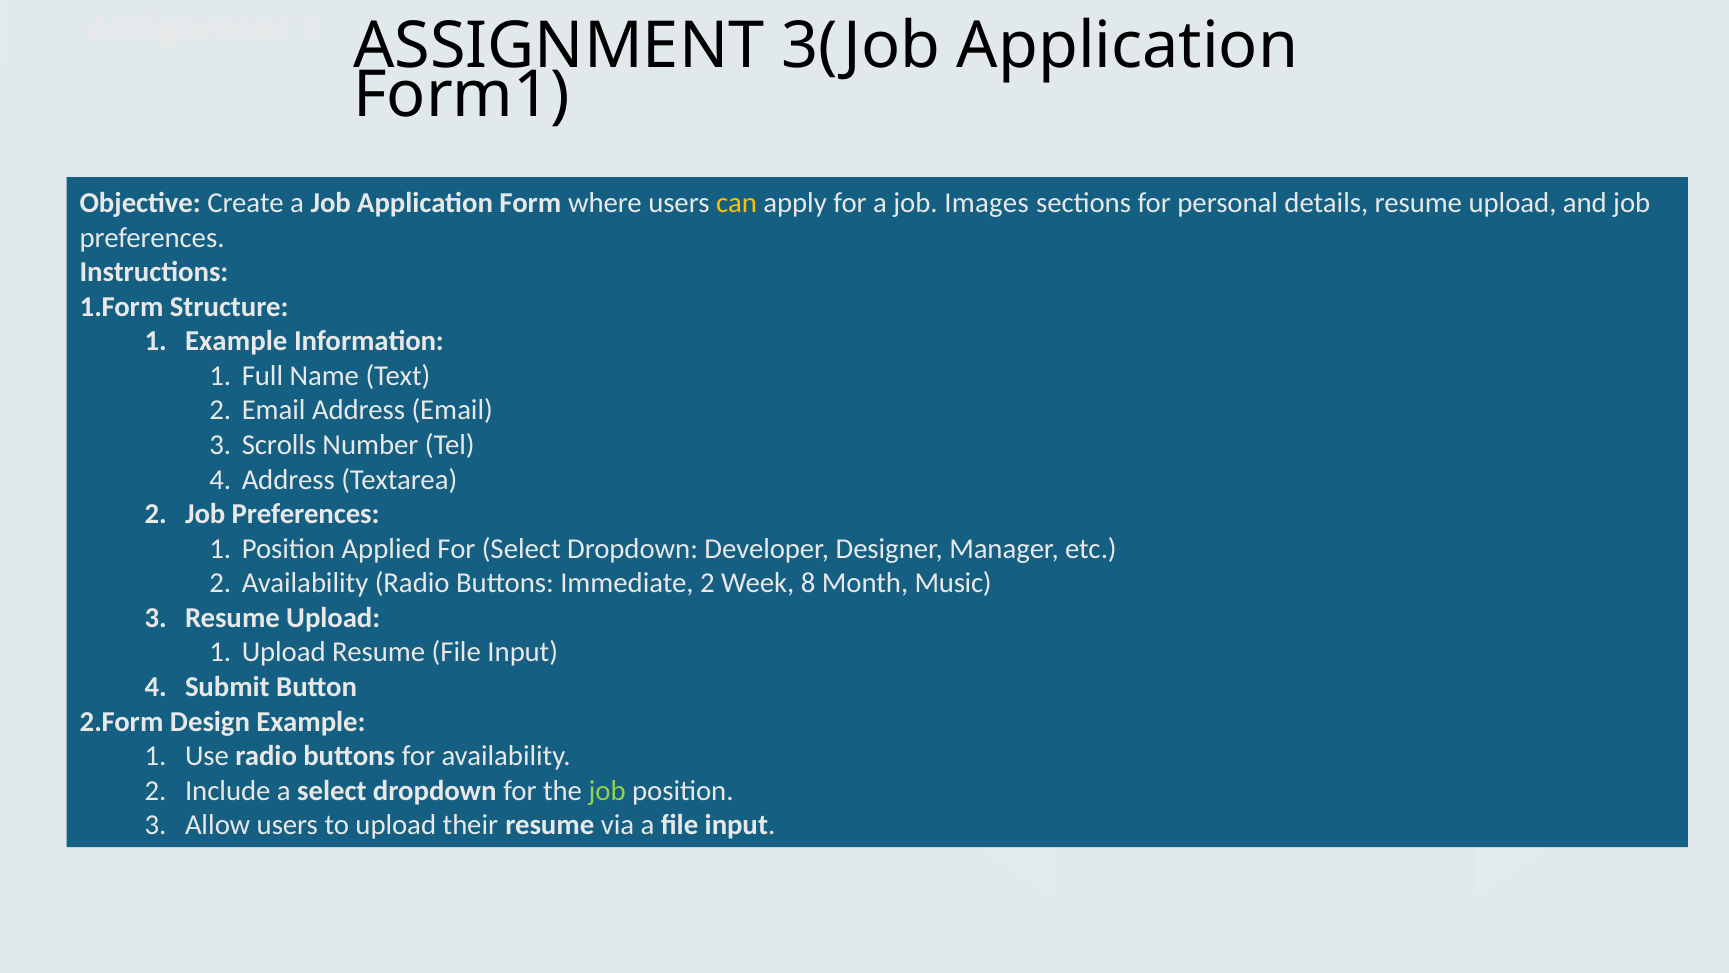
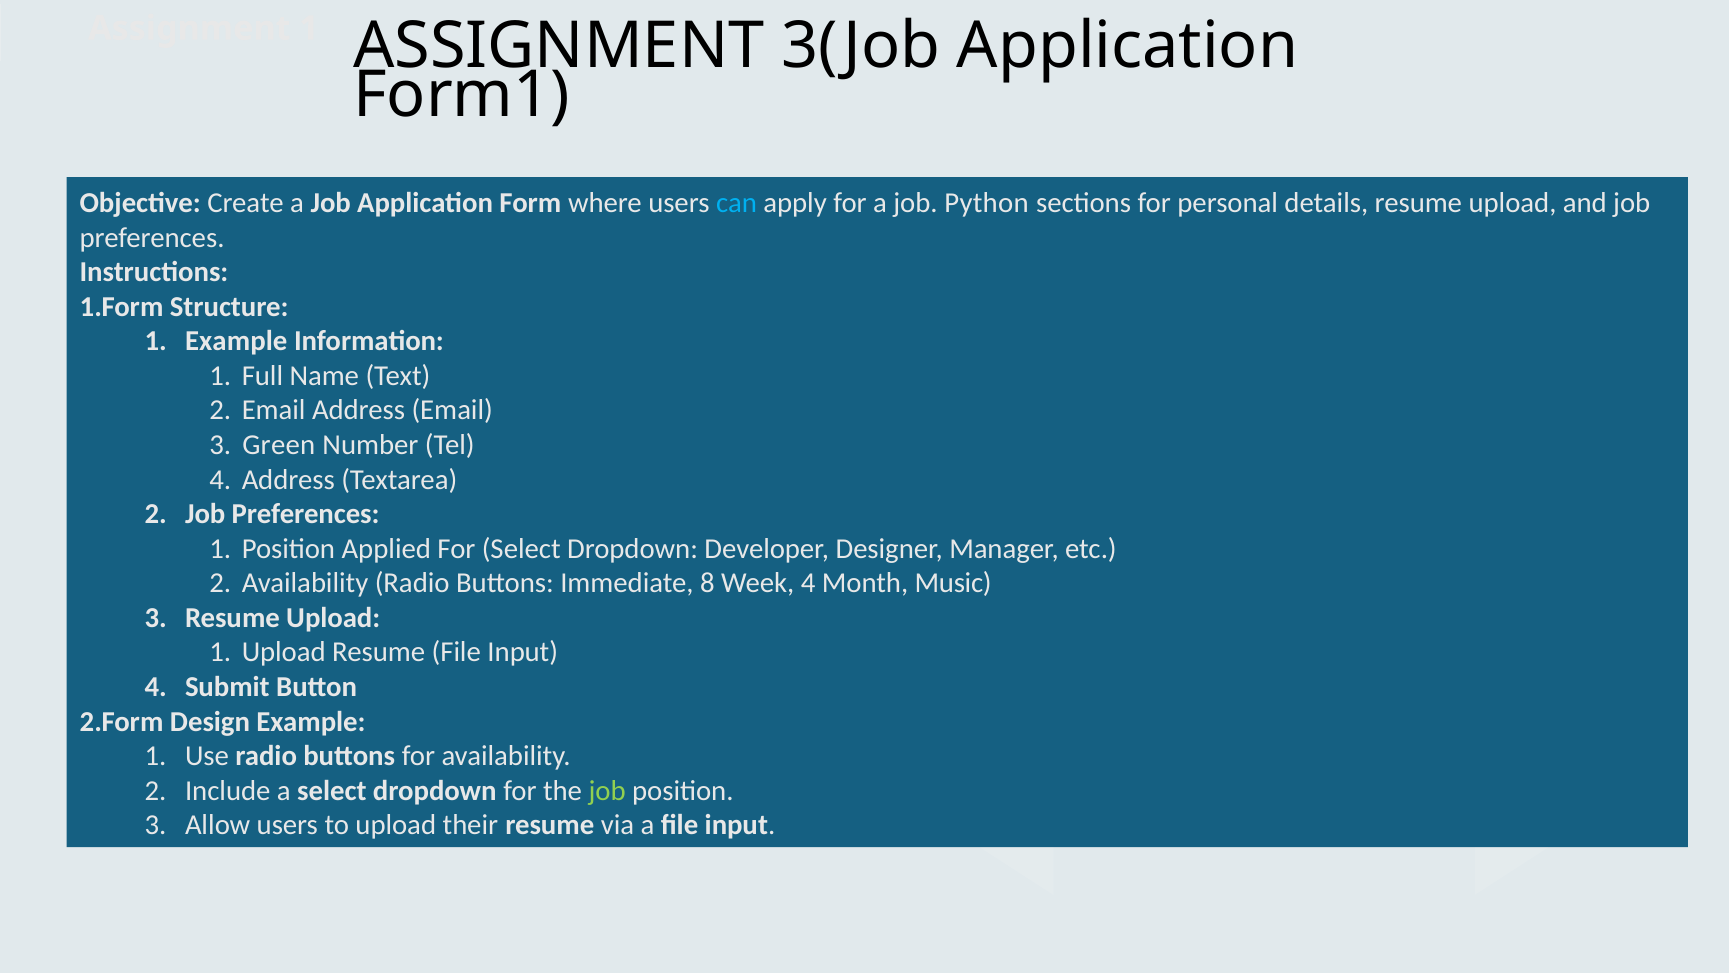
can colour: yellow -> light blue (737, 203)
Images: Images -> Python (987, 203)
Scrolls: Scrolls -> Green (279, 445)
Immediate 2: 2 -> 8 (707, 583)
Week 8: 8 -> 4 (808, 583)
